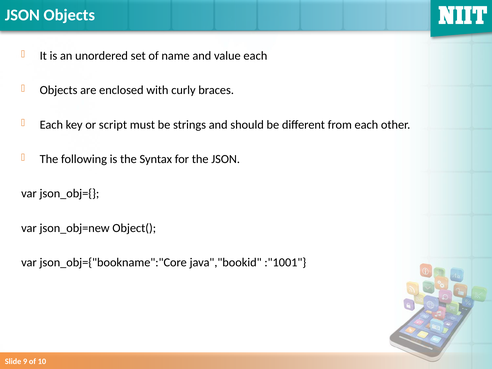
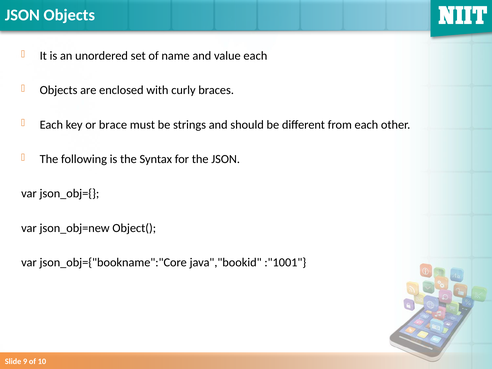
script: script -> brace (113, 125)
